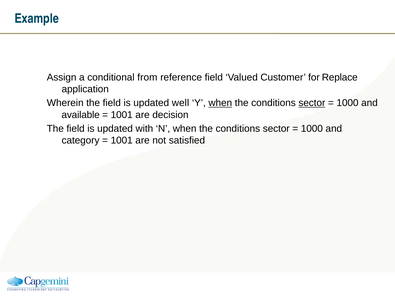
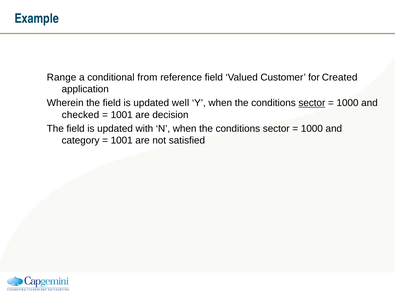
Assign: Assign -> Range (62, 77)
Replace: Replace -> Created (340, 77)
when underline: present -> none (220, 103)
available: available -> checked (80, 115)
